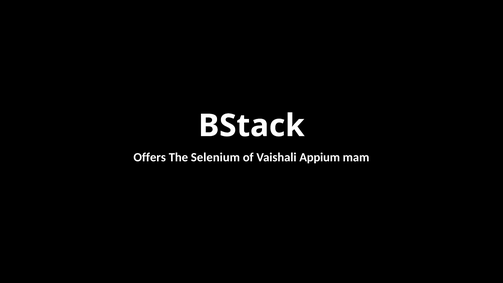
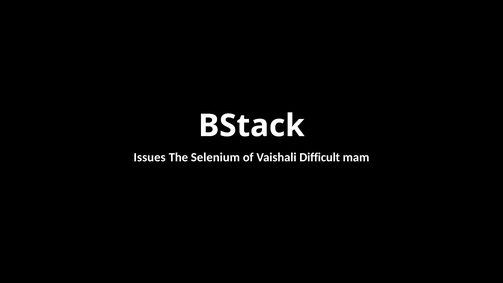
Offers: Offers -> Issues (150, 157)
Appium: Appium -> Difficult (320, 157)
